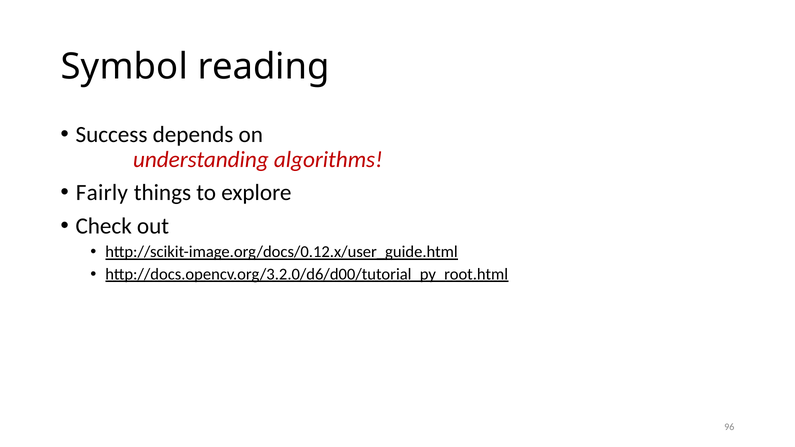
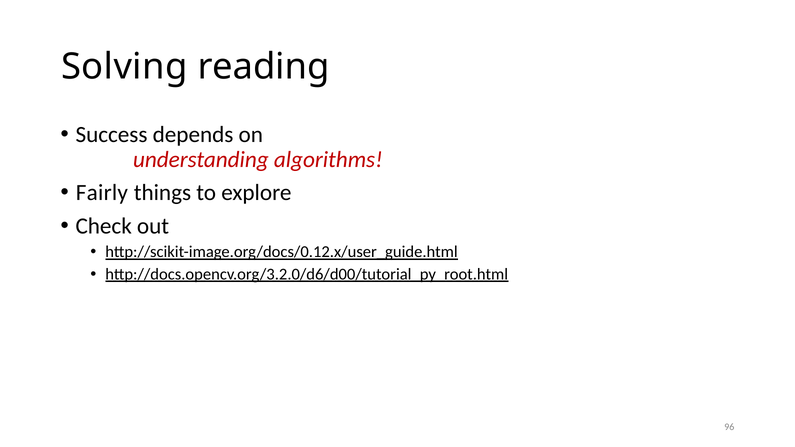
Symbol: Symbol -> Solving (124, 67)
